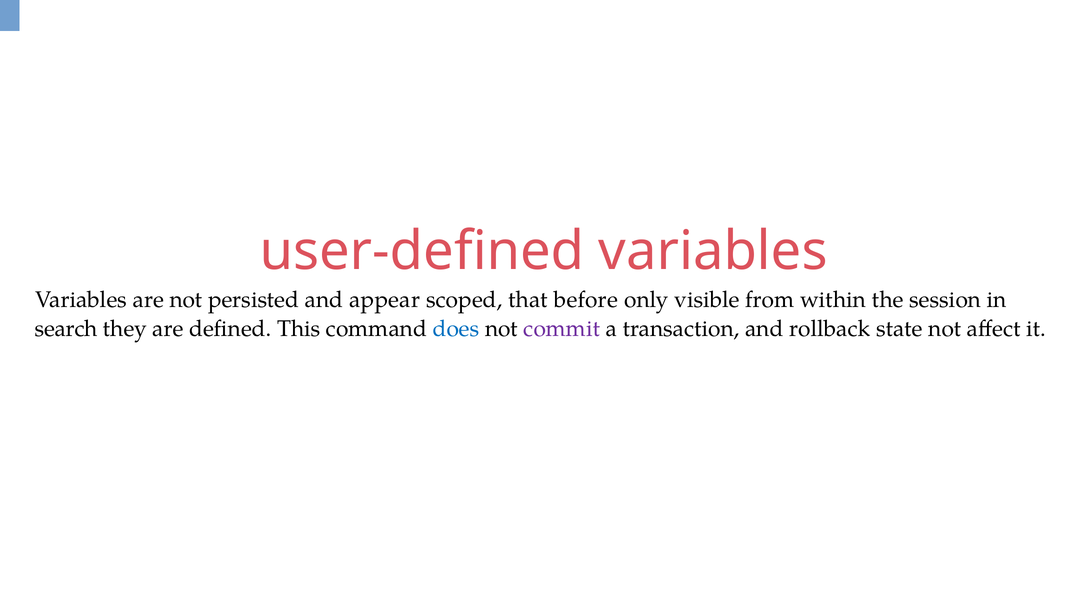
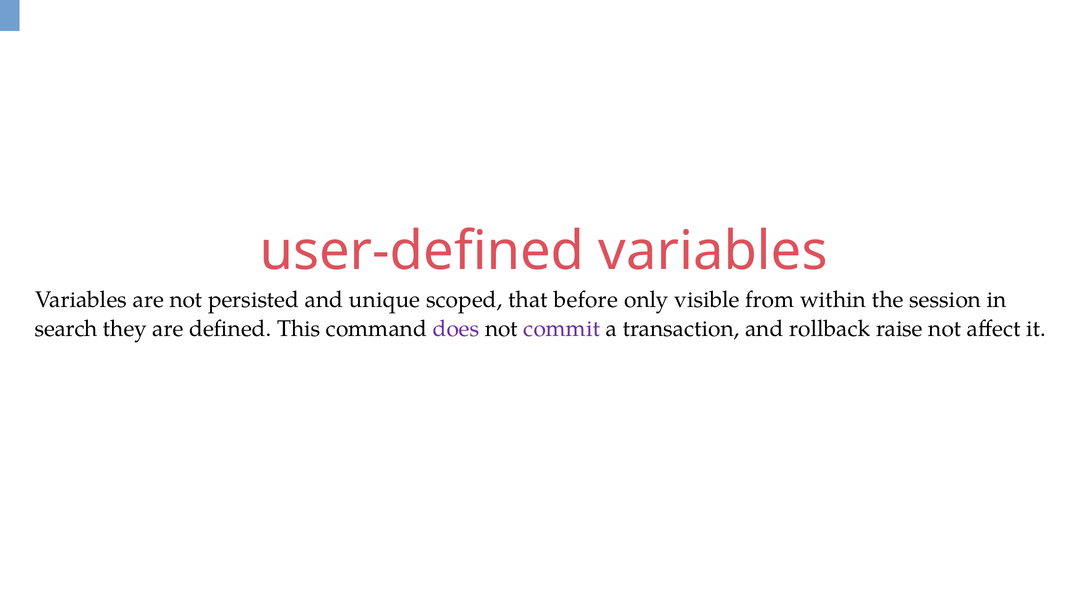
appear: appear -> unique (385, 300)
does colour: blue -> purple (456, 329)
state: state -> raise (899, 329)
